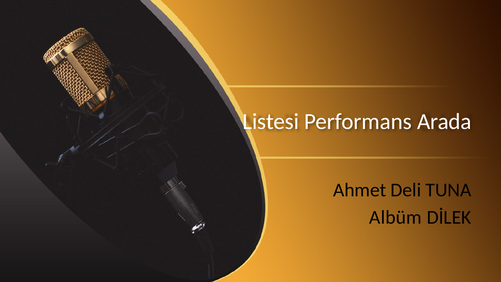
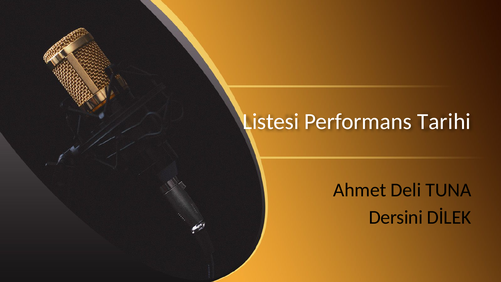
Arada: Arada -> Tarihi (444, 122)
Albüm: Albüm -> Dersini (396, 217)
